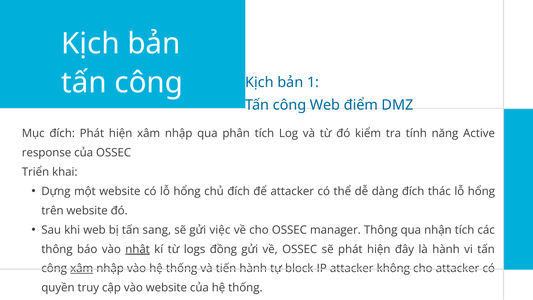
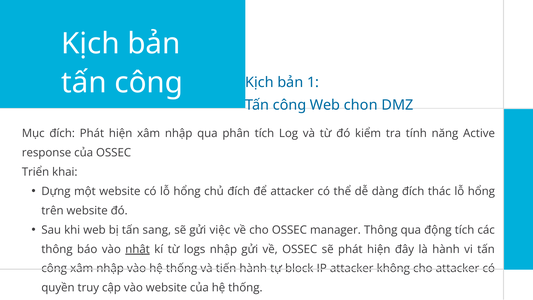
điểm: điểm -> chọn (361, 105)
nhận: nhận -> động (438, 230)
logs đồng: đồng -> nhập (223, 249)
xâm underline: present -> none (82, 268)
